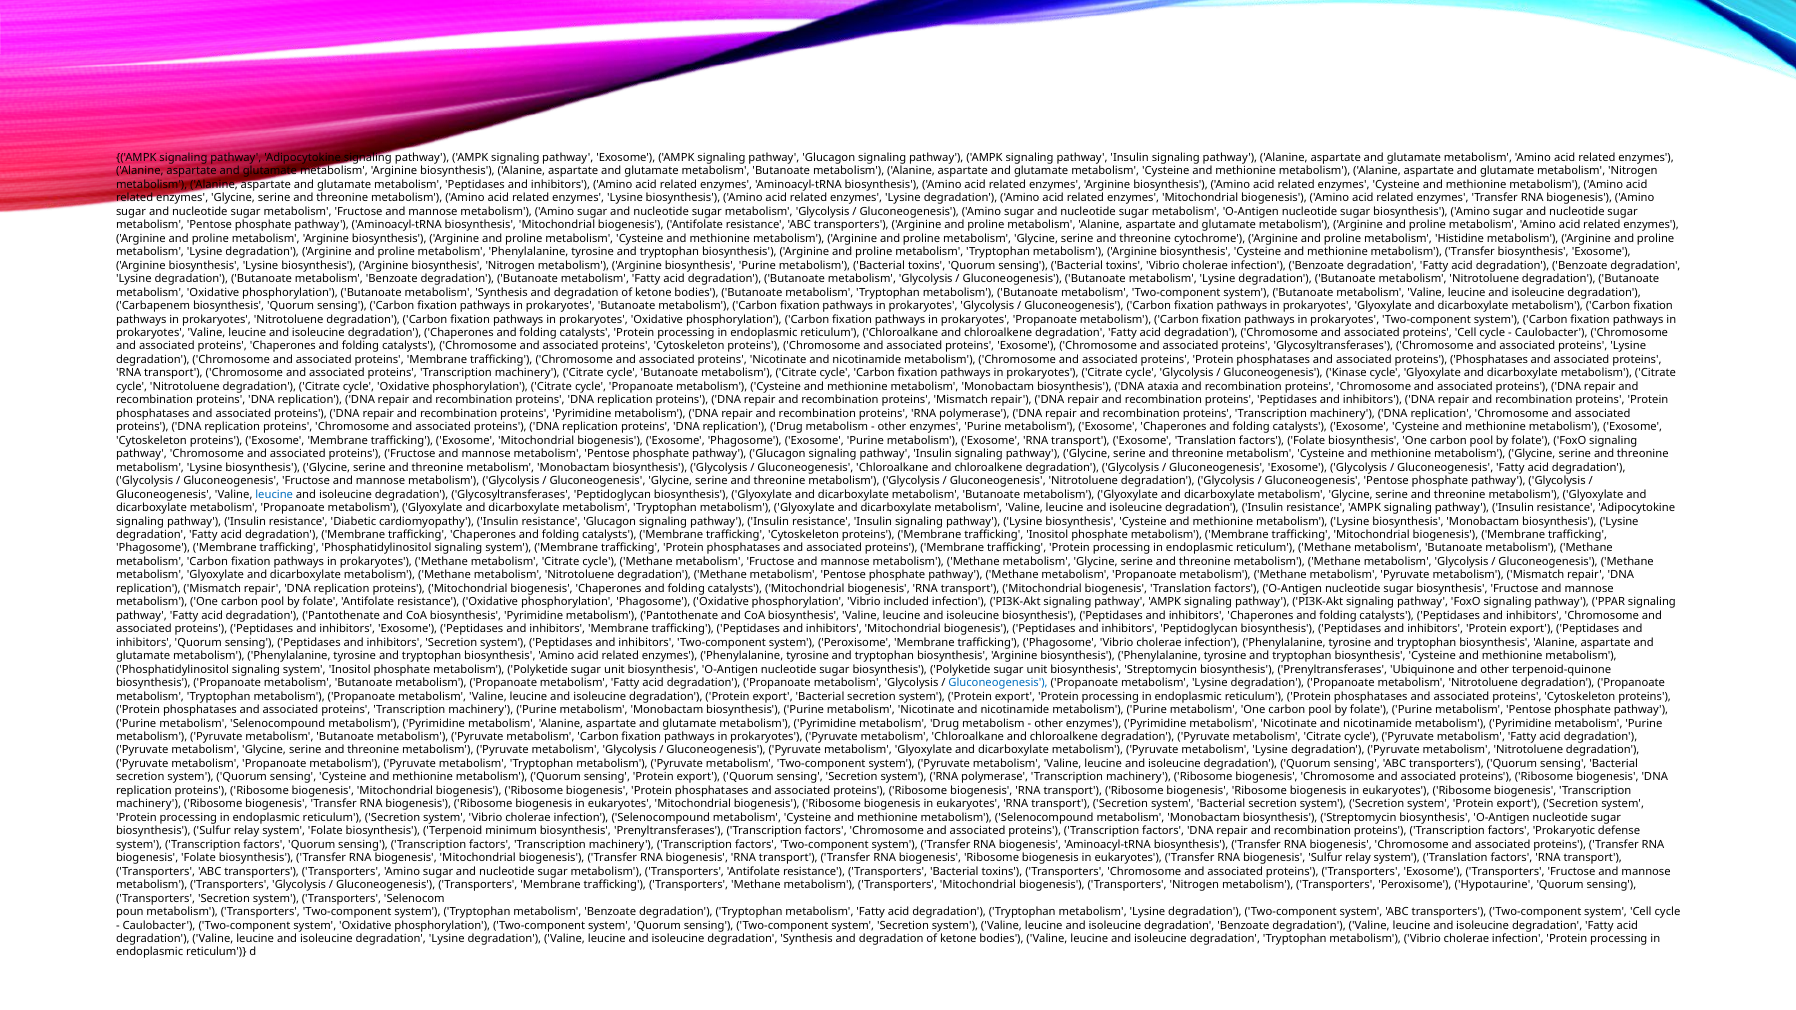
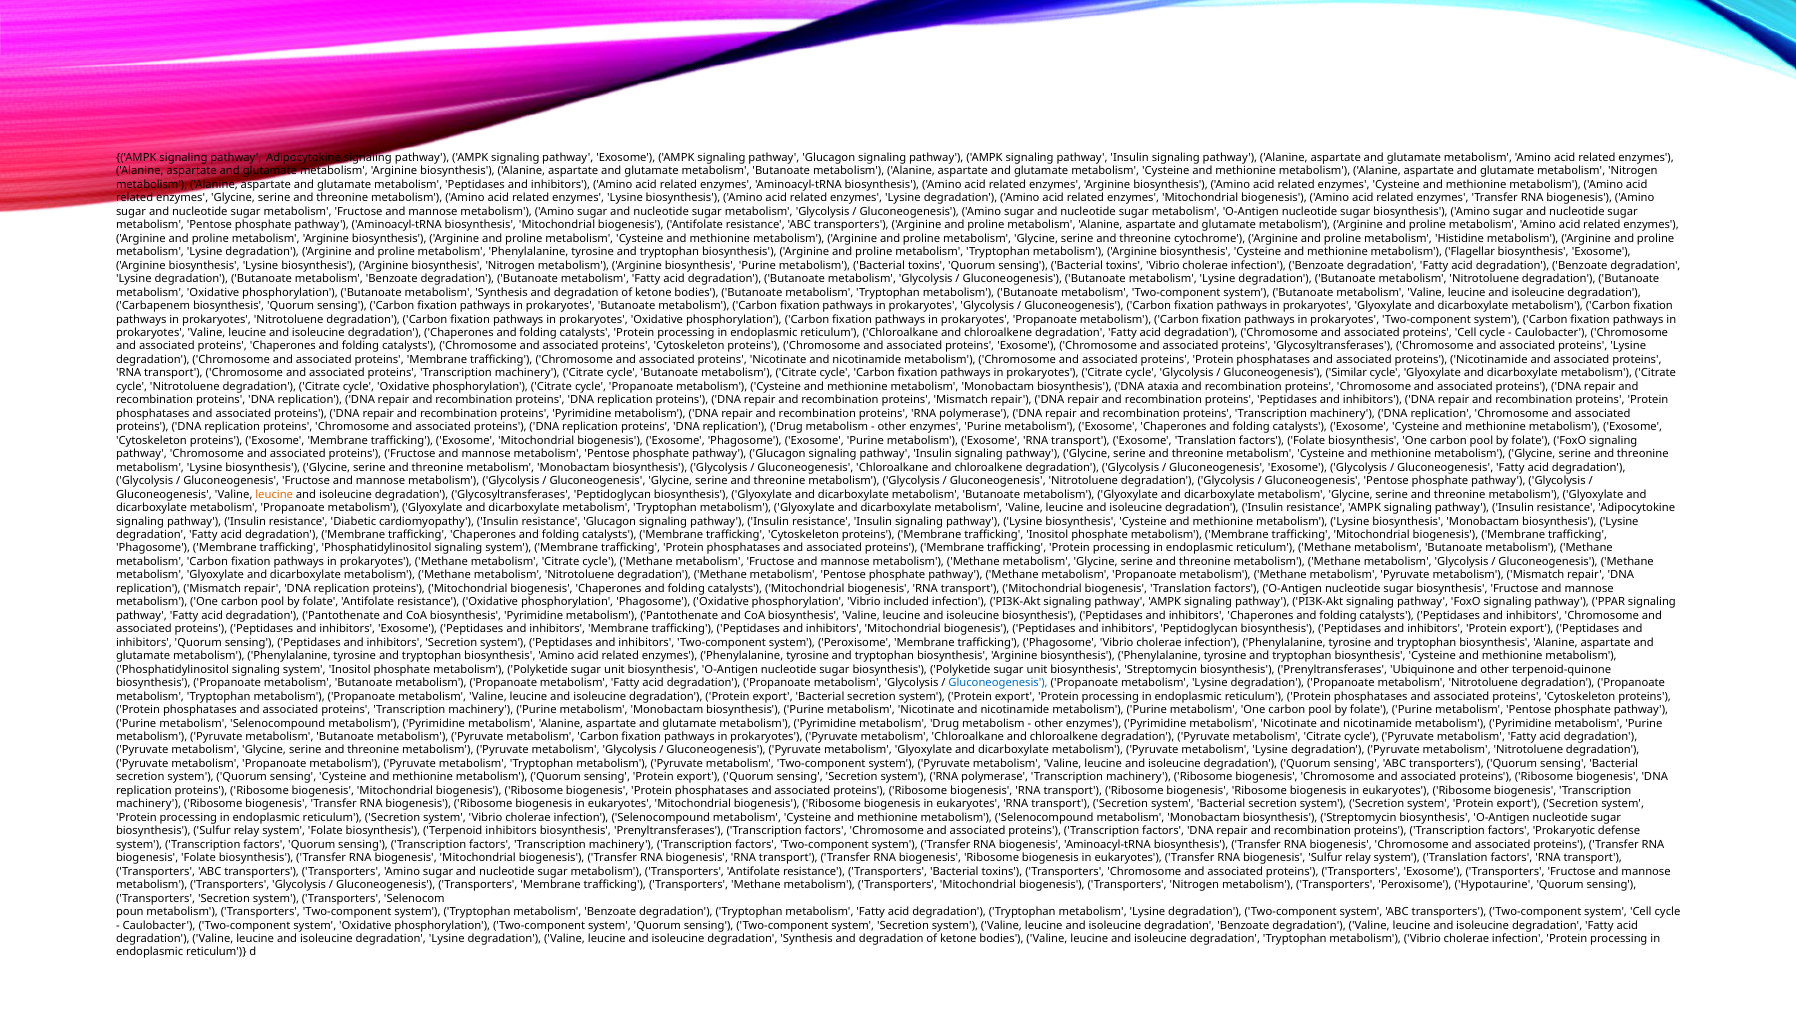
metabolism Transfer: Transfer -> Flagellar (1470, 252)
proteins Phosphatases: Phosphatases -> Nicotinamide (1489, 360)
Kinase: Kinase -> Similar (1346, 373)
leucine colour: blue -> orange (274, 495)
Terpenoid minimum: minimum -> inhibitors (511, 831)
